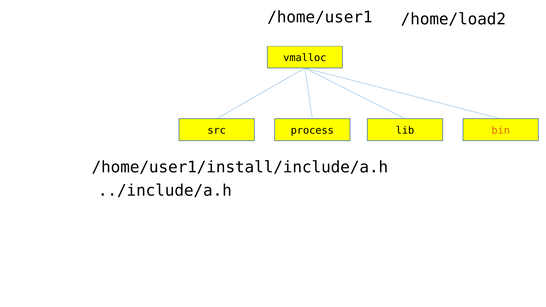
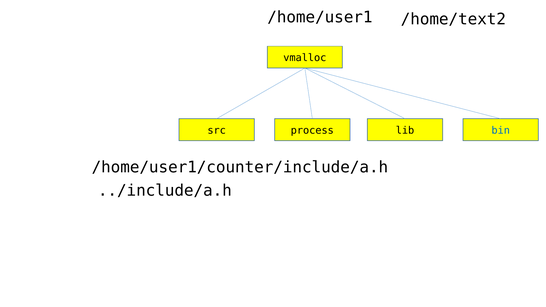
/home/load2: /home/load2 -> /home/text2 (453, 19)
bin colour: orange -> blue (501, 130)
/home/user1/install/include/a.h: /home/user1/install/include/a.h -> /home/user1/counter/include/a.h (240, 167)
